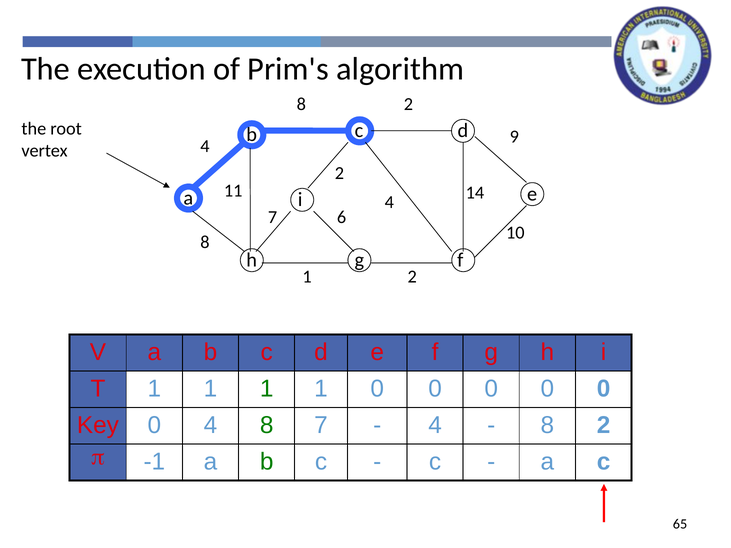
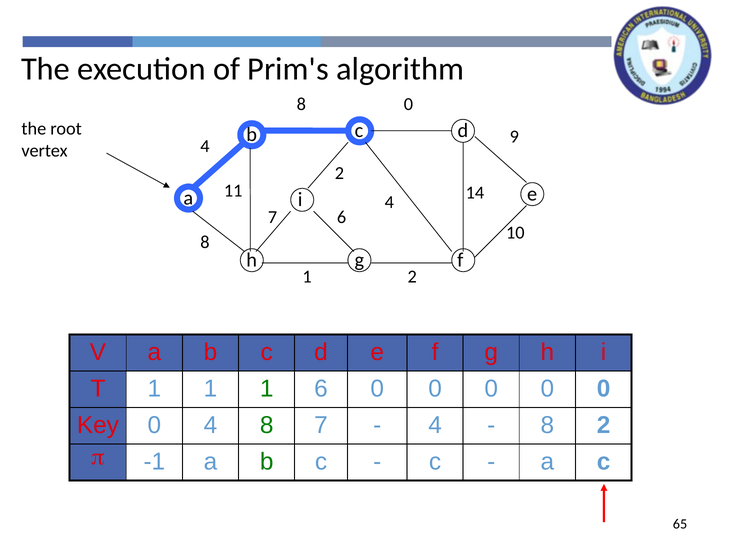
2: 2 -> 0 (408, 104)
1 1 1 1: 1 -> 6 (321, 389)
